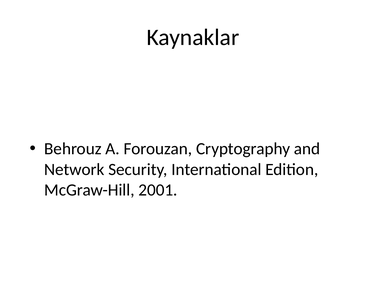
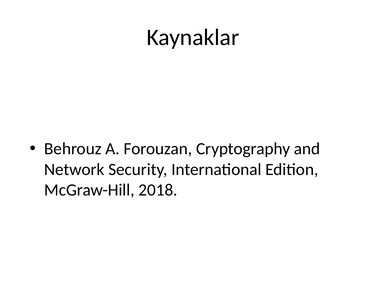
2001: 2001 -> 2018 (158, 190)
